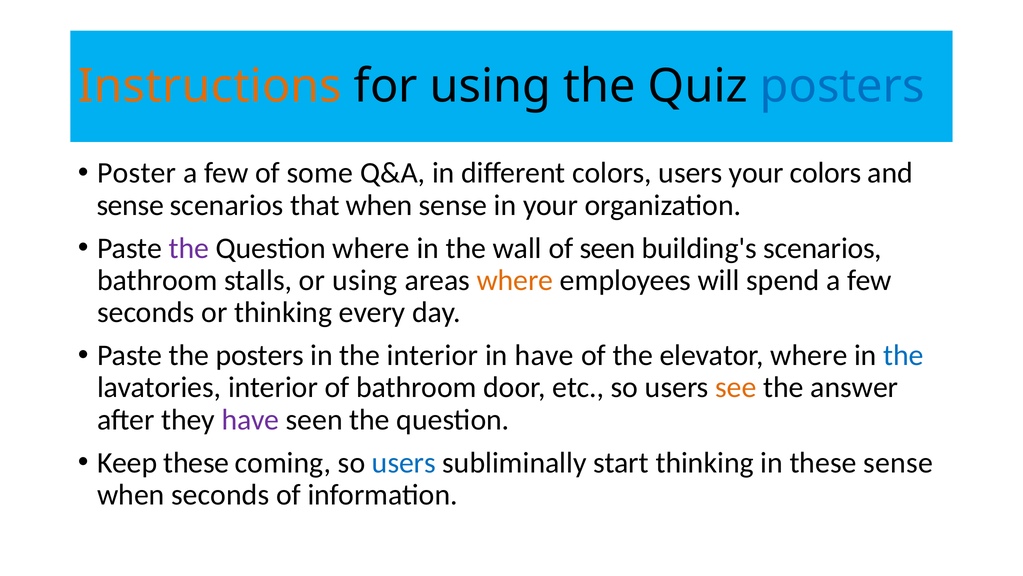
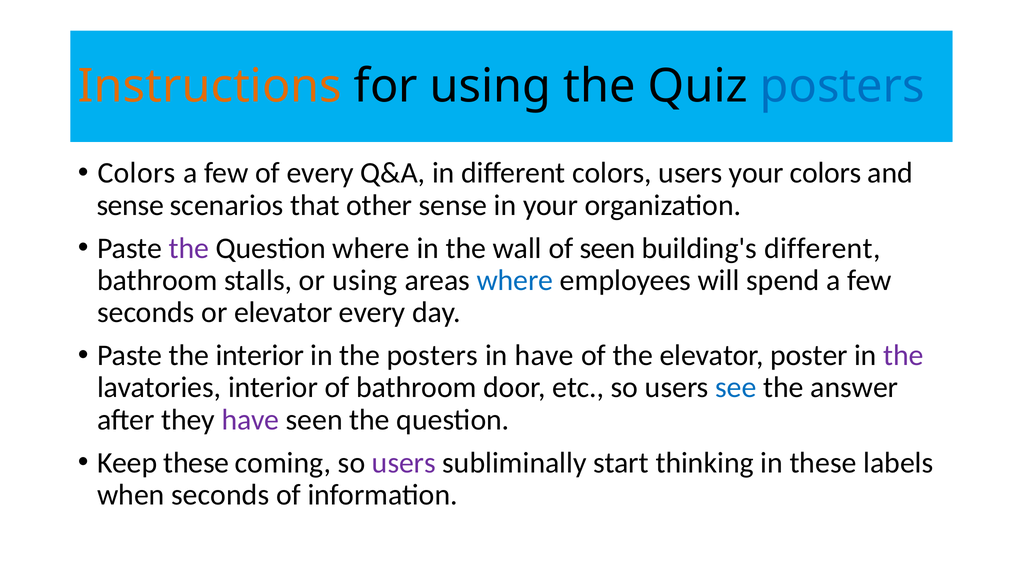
Poster: Poster -> Colors (137, 173)
of some: some -> every (320, 173)
that when: when -> other (379, 205)
building's scenarios: scenarios -> different (822, 248)
where colour: orange -> blue (515, 280)
or thinking: thinking -> elevator (283, 312)
the posters: posters -> interior (260, 355)
the interior: interior -> posters (432, 355)
elevator where: where -> poster (809, 355)
the colour: blue -> purple (904, 355)
see colour: orange -> blue (736, 387)
users colour: blue -> purple (404, 462)
these sense: sense -> labels (898, 462)
